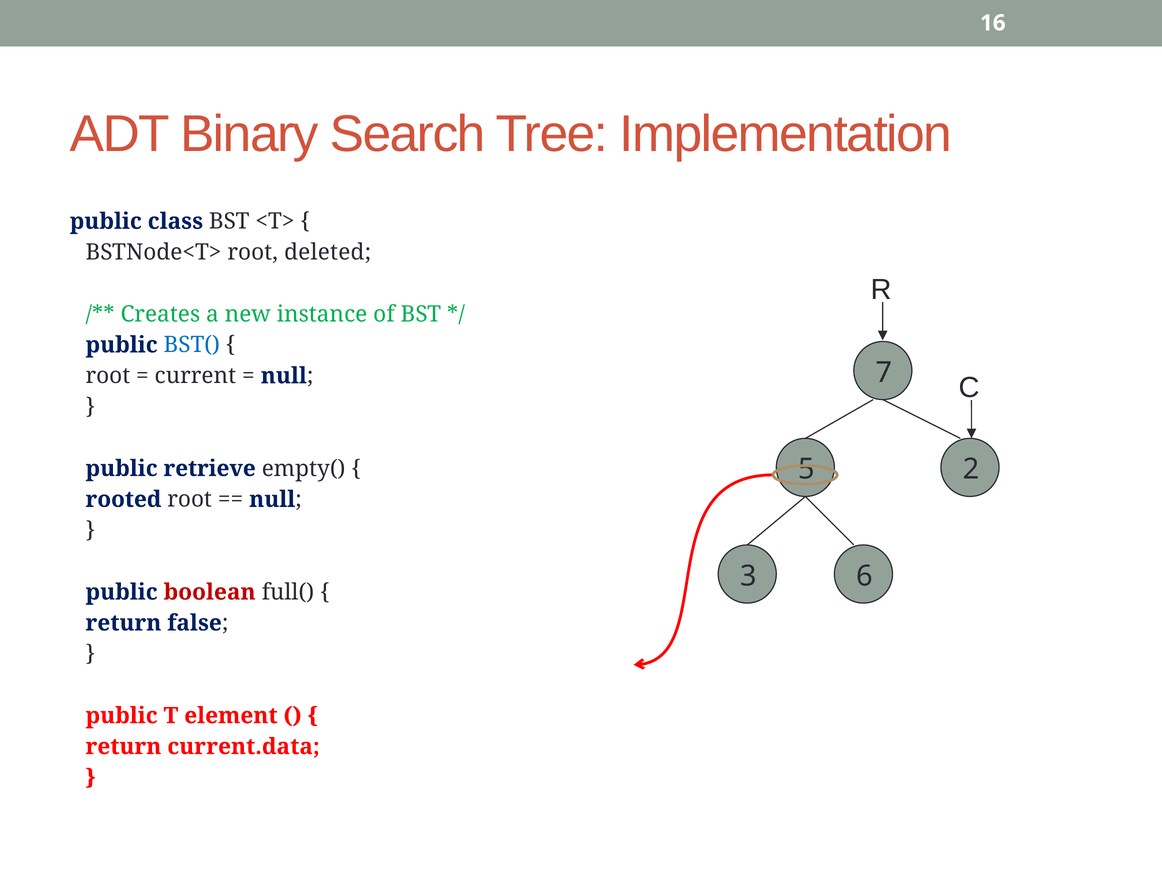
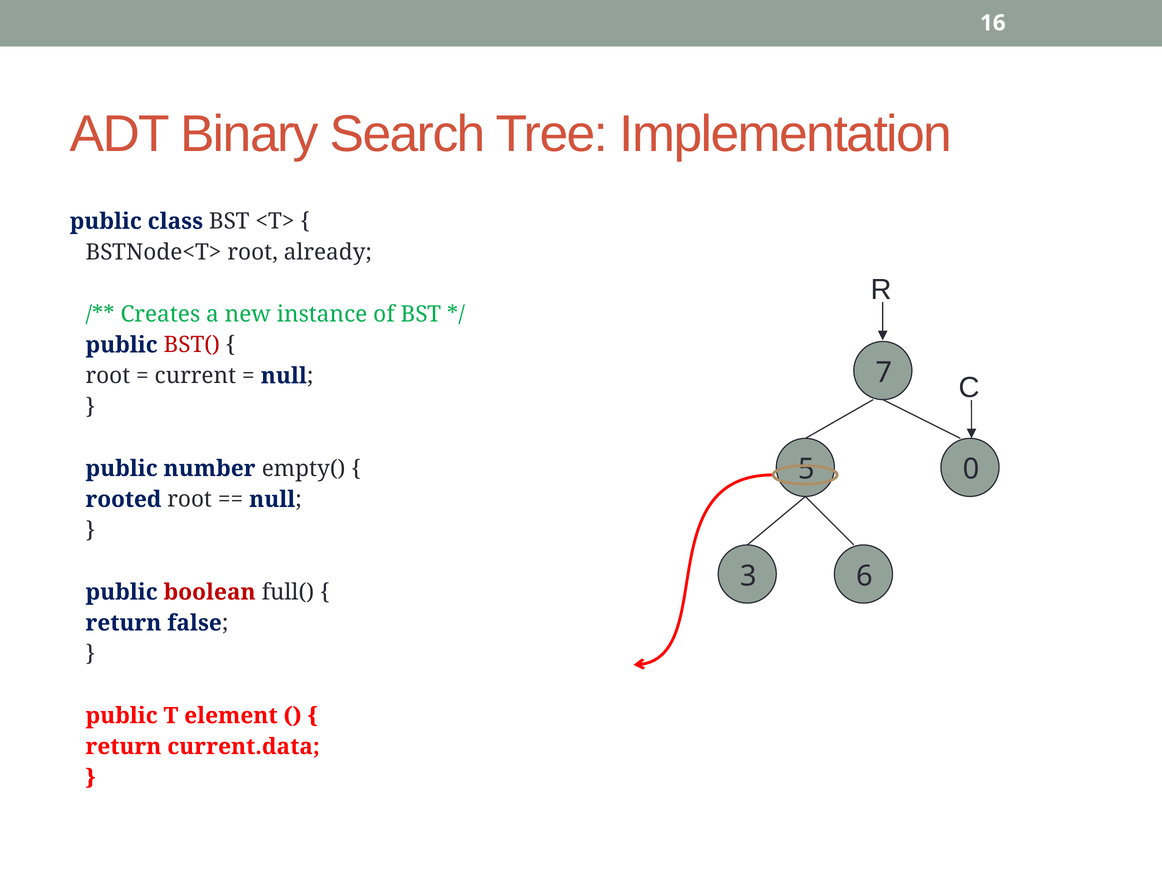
deleted: deleted -> already (328, 252)
BST( colour: blue -> red (192, 345)
2: 2 -> 0 (971, 469)
retrieve: retrieve -> number (210, 468)
